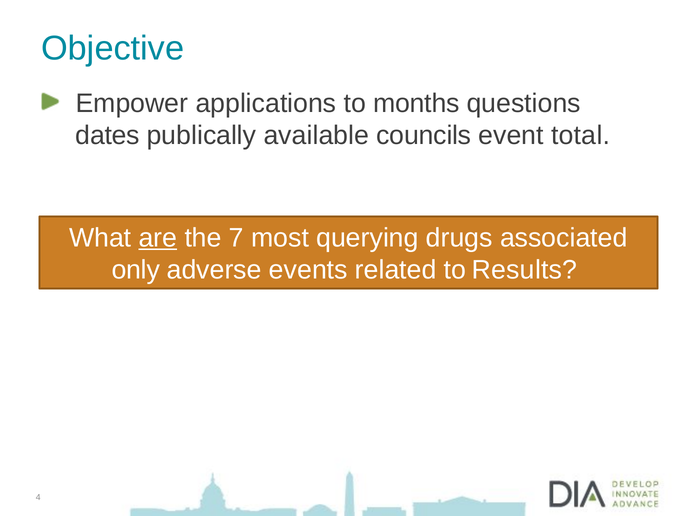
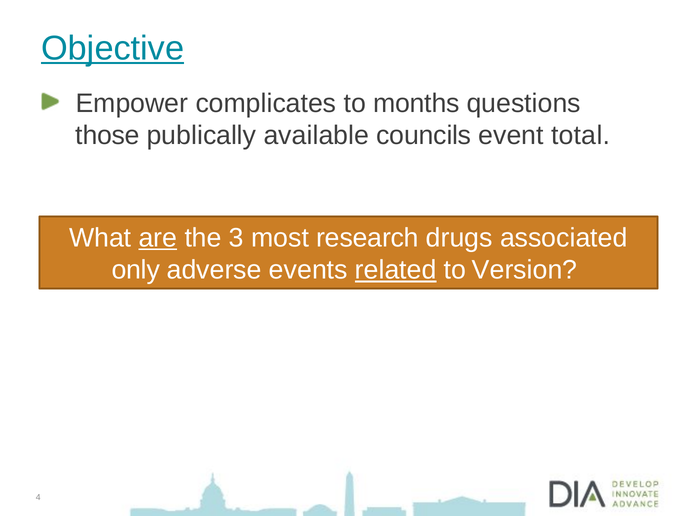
Objective underline: none -> present (113, 48)
applications: applications -> complicates (266, 103)
dates: dates -> those (108, 135)
7: 7 -> 3 (236, 238)
querying: querying -> research (368, 238)
related underline: none -> present (396, 270)
Results: Results -> Version (525, 270)
